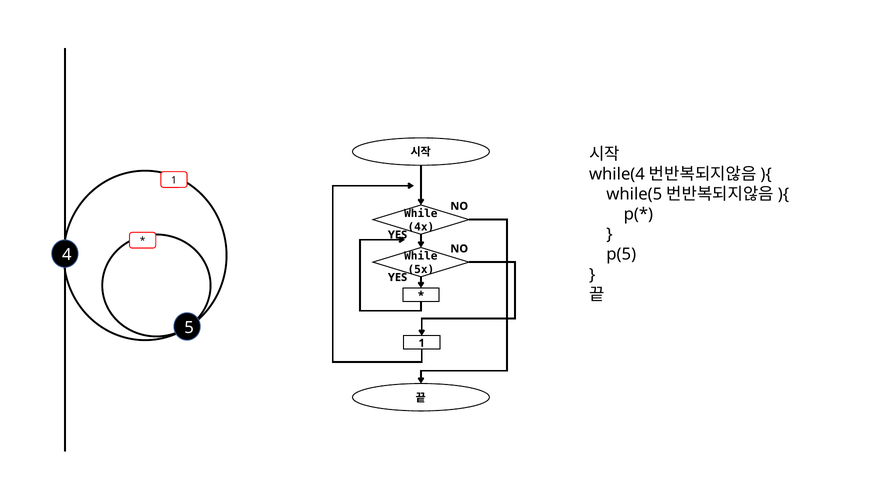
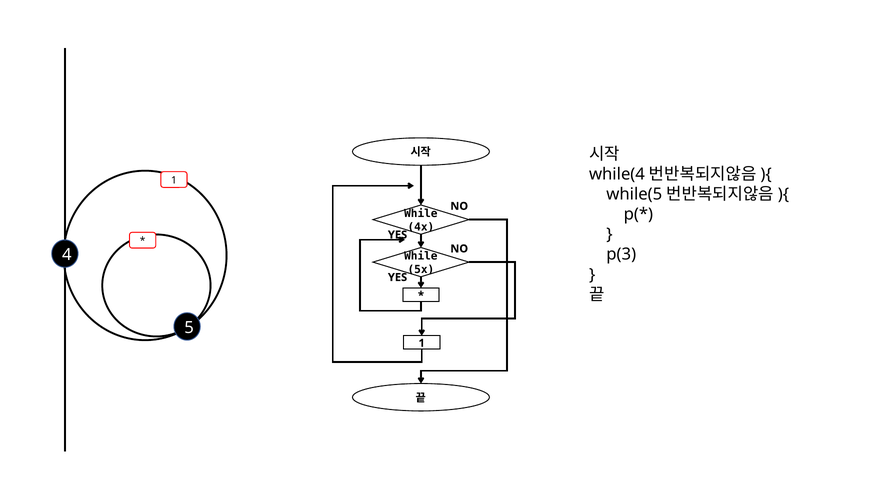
p(5: p(5 -> p(3 (621, 254)
